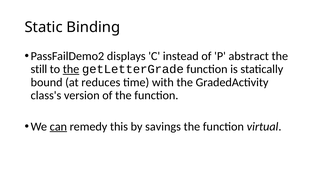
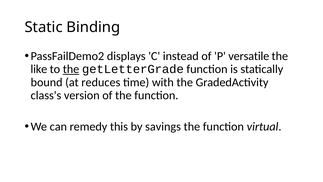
abstract: abstract -> versatile (249, 56)
still: still -> like (39, 69)
can underline: present -> none (58, 126)
